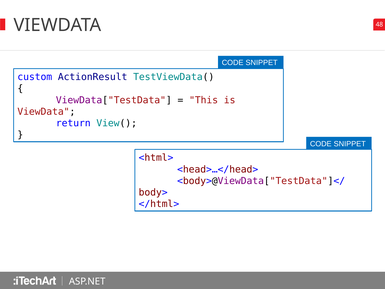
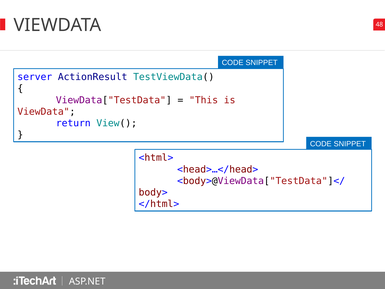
custom: custom -> server (35, 77)
